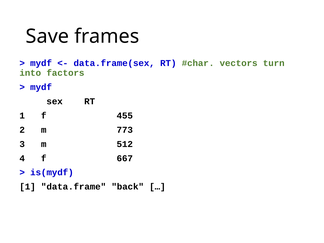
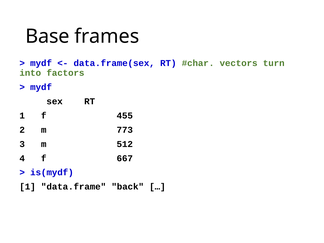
Save: Save -> Base (48, 36)
